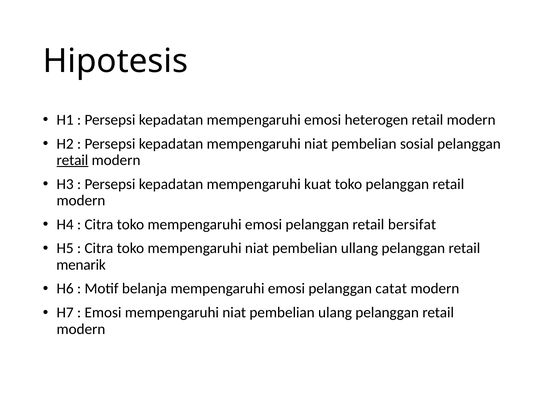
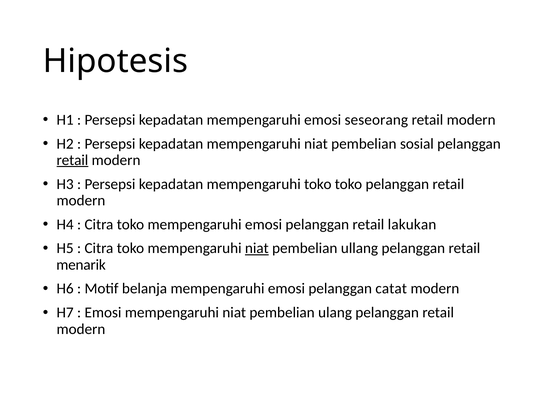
heterogen: heterogen -> seseorang (376, 120)
mempengaruhi kuat: kuat -> toko (318, 184)
bersifat: bersifat -> lakukan (412, 224)
niat underline: none -> present (257, 248)
